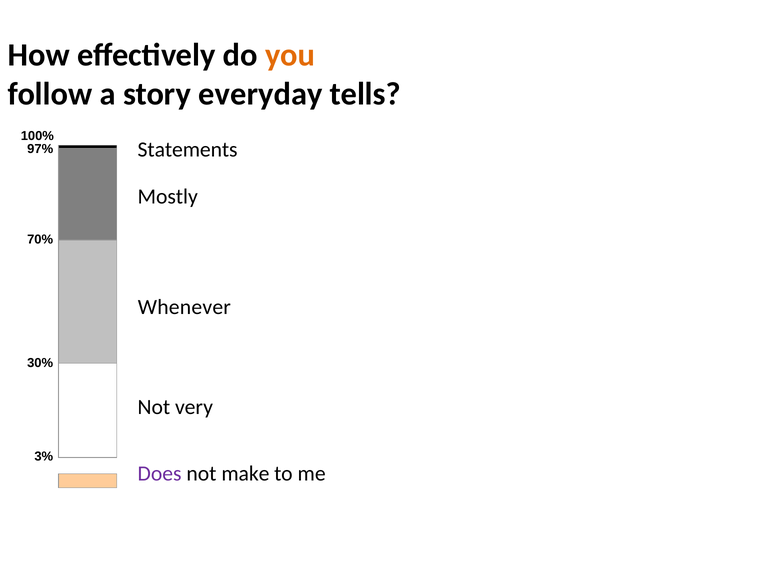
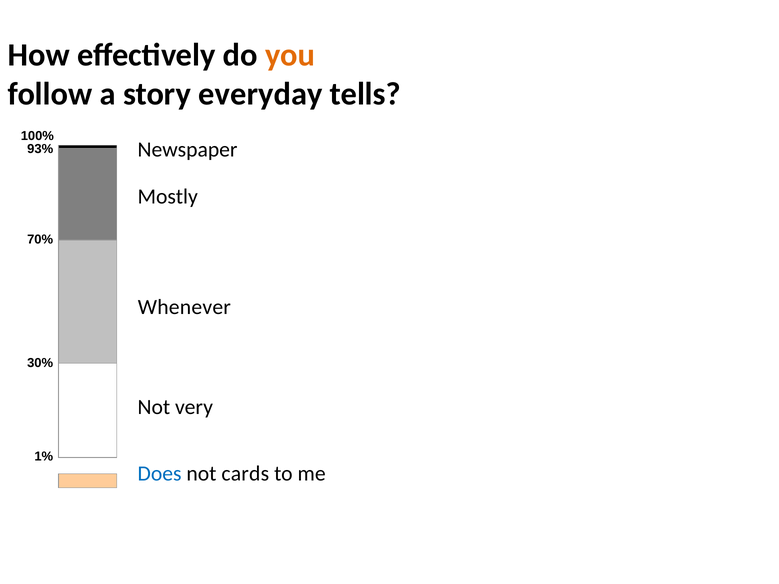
Statements: Statements -> Newspaper (188, 150)
97%: 97% -> 93% (40, 149)
3%: 3% -> 1% (44, 457)
Does colour: purple -> blue (160, 474)
make: make -> cards (245, 474)
